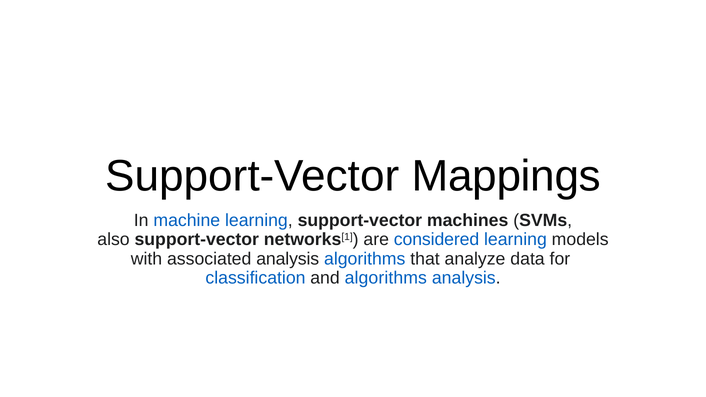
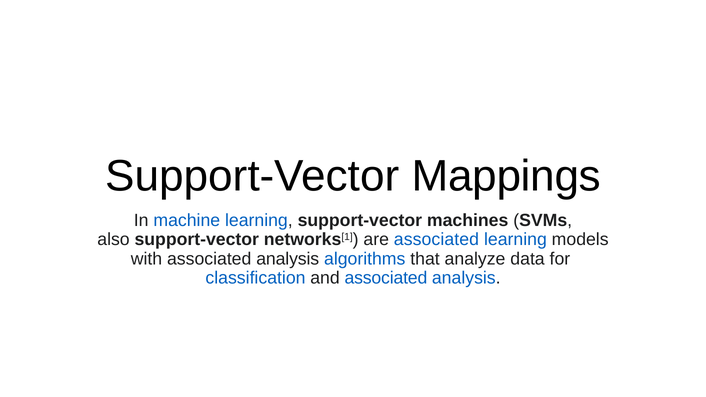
are considered: considered -> associated (436, 240)
and algorithms: algorithms -> associated (386, 278)
